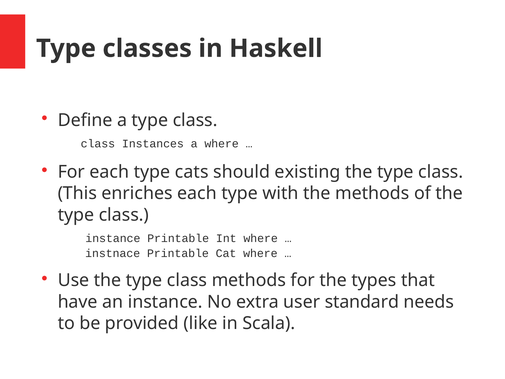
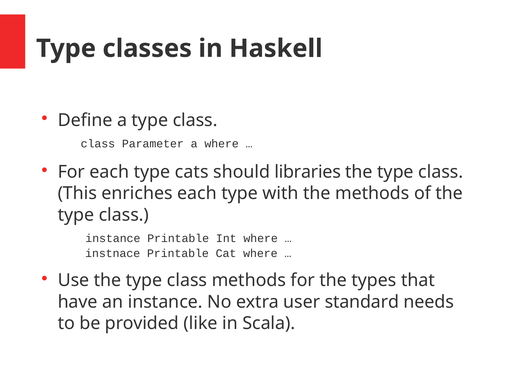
Instances: Instances -> Parameter (153, 144)
existing: existing -> libraries (308, 172)
